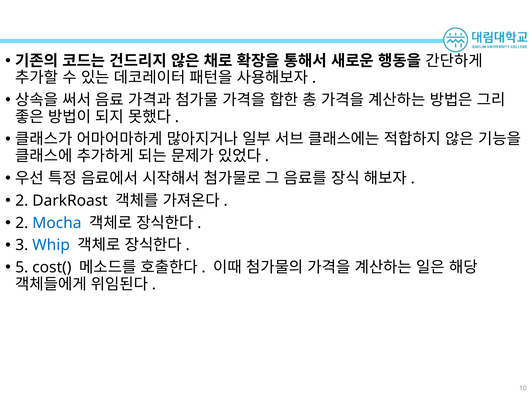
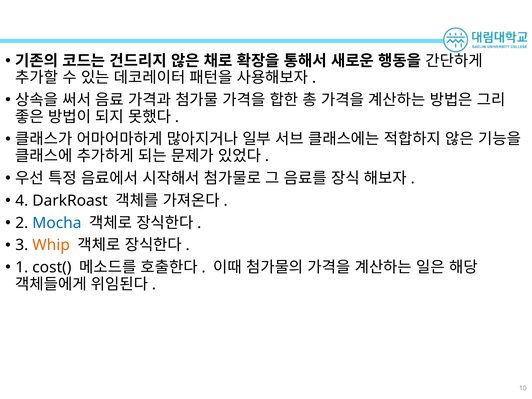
2: 2 -> 4 (22, 201)
Whip colour: blue -> orange (51, 245)
5: 5 -> 1 (22, 267)
